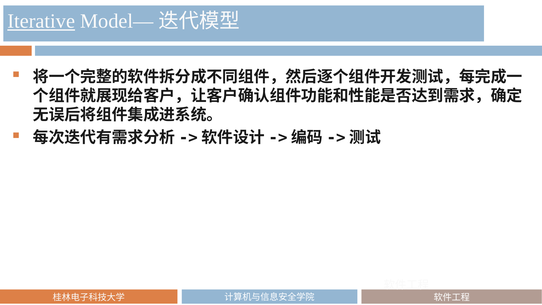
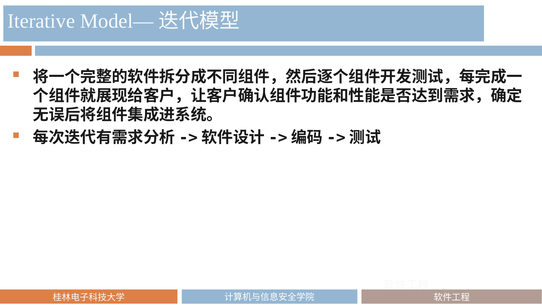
Iterative underline: present -> none (41, 21)
